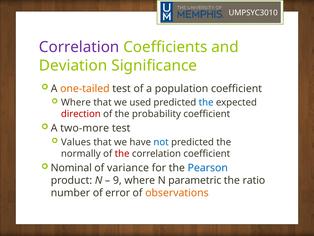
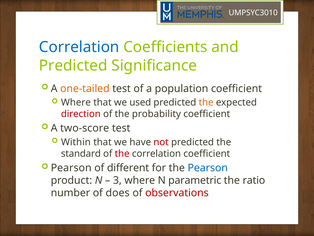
Correlation colour: purple -> blue (79, 47)
Deviation: Deviation -> Predicted (73, 65)
the colour: blue -> orange (206, 102)
two-more: two-more -> two-score (85, 128)
Values: Values -> Within (76, 142)
not colour: blue -> red (161, 142)
normally: normally -> standard (81, 153)
Nominal: Nominal -> Pearson (71, 168)
variance: variance -> different (128, 168)
9: 9 -> 3 (117, 180)
error: error -> does (118, 193)
observations colour: orange -> red (177, 193)
